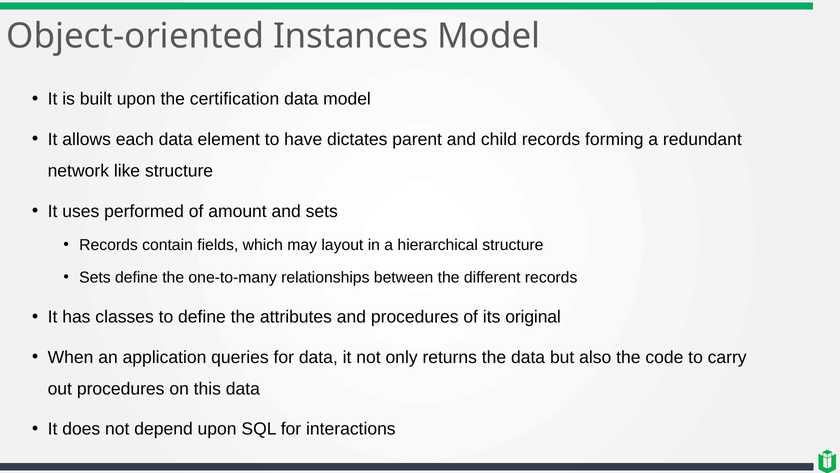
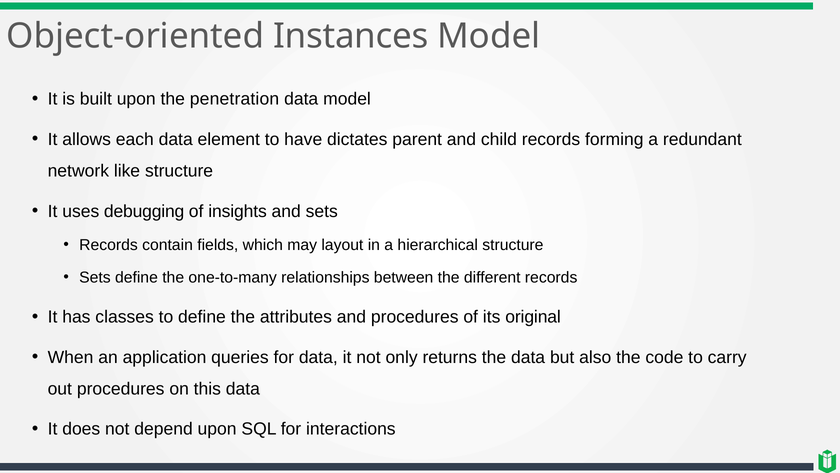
certification: certification -> penetration (234, 99)
performed: performed -> debugging (144, 211)
amount: amount -> insights (238, 211)
